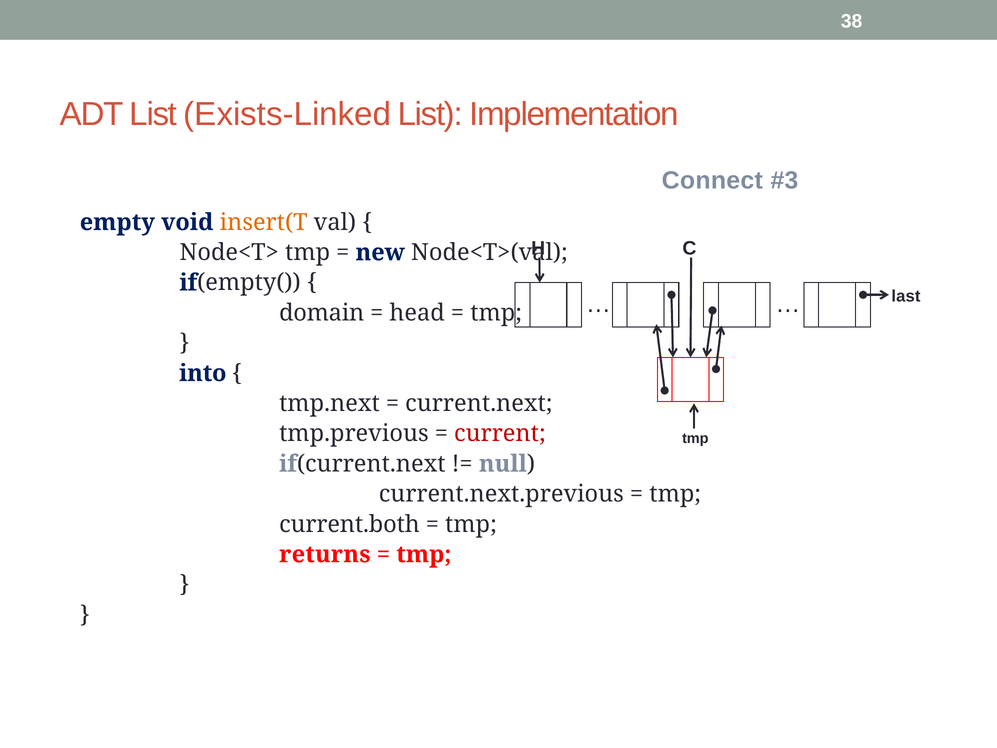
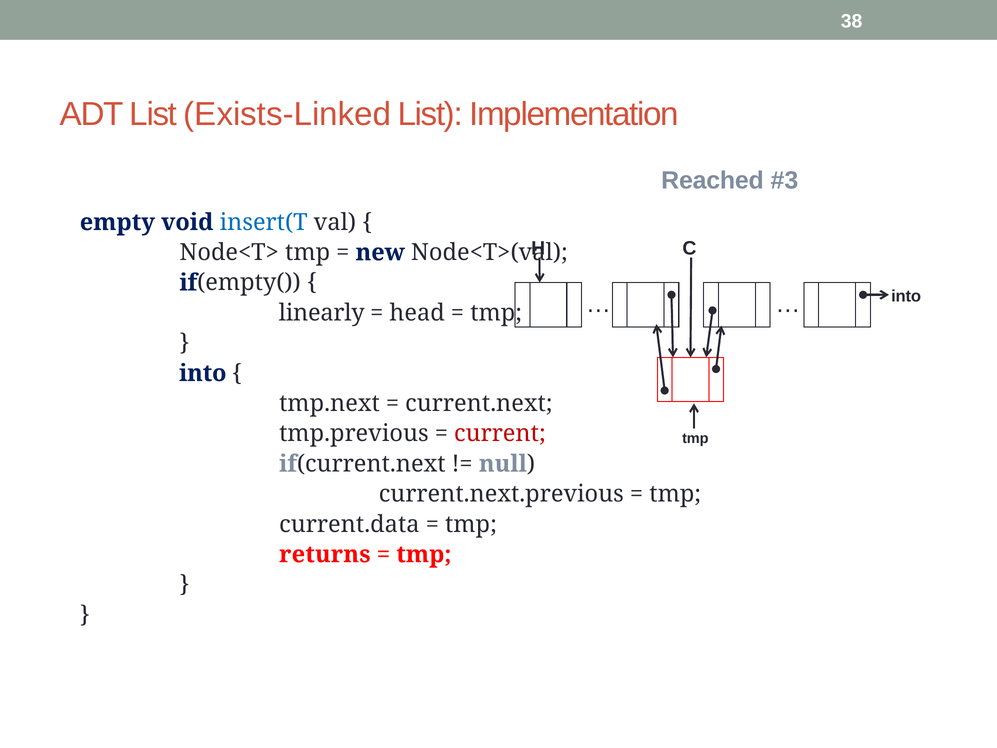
Connect: Connect -> Reached (713, 181)
insert(T colour: orange -> blue (264, 222)
last: last -> into (906, 296)
domain: domain -> linearly (322, 313)
current.both: current.both -> current.data (349, 524)
